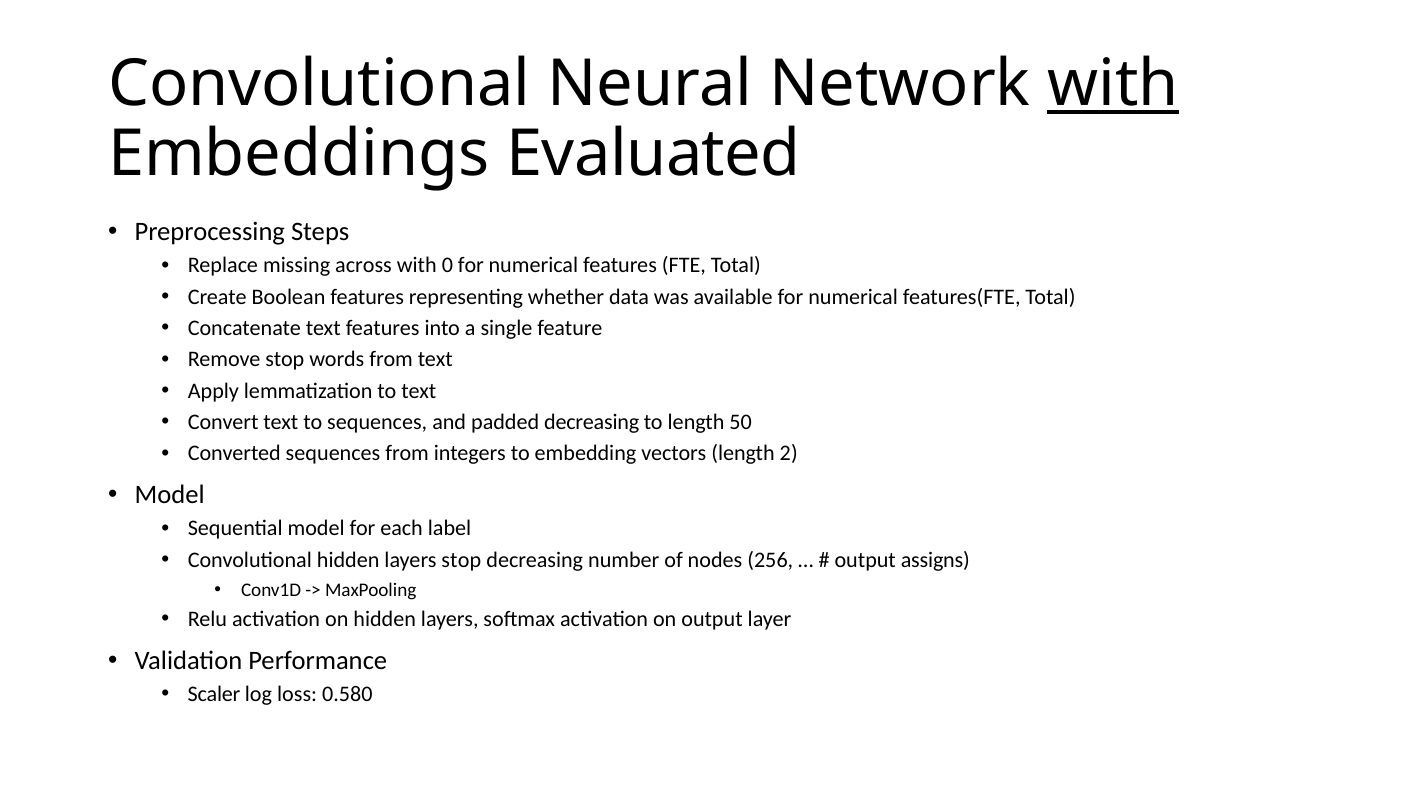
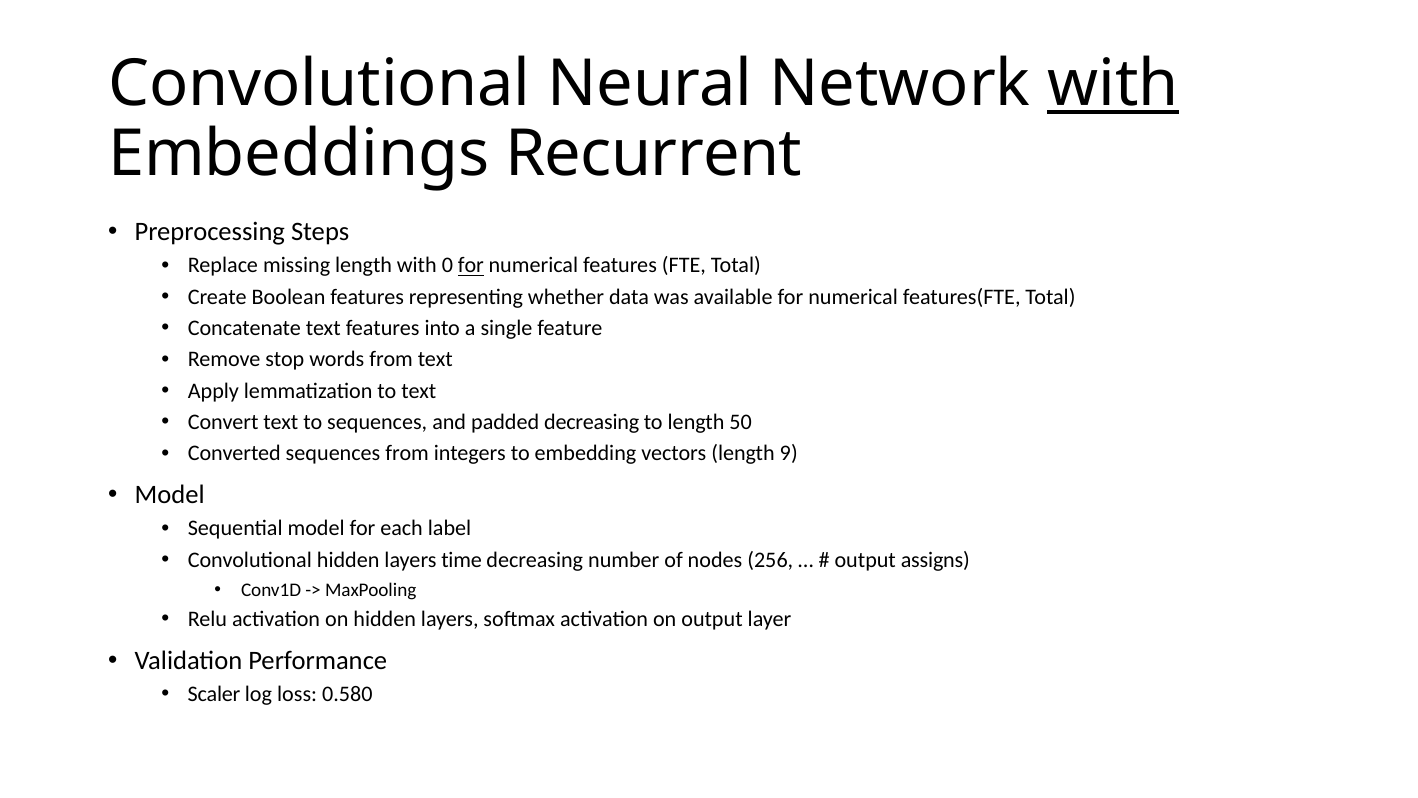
Evaluated: Evaluated -> Recurrent (654, 154)
missing across: across -> length (364, 266)
for underline: none -> present (471, 266)
2: 2 -> 9 (789, 453)
layers stop: stop -> time (462, 560)
